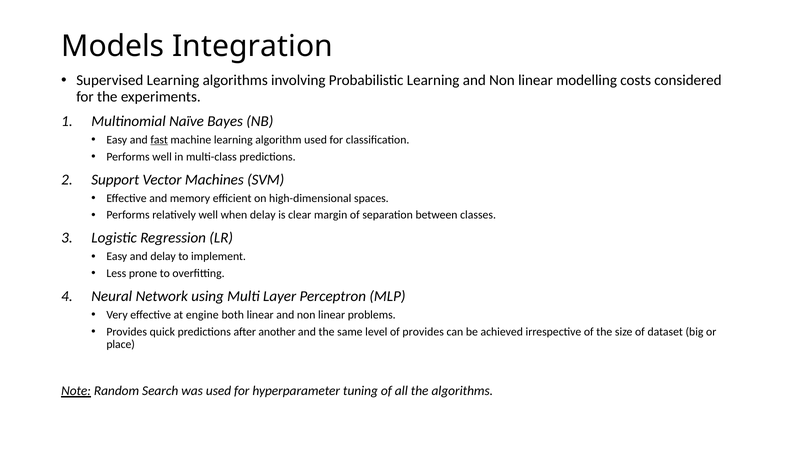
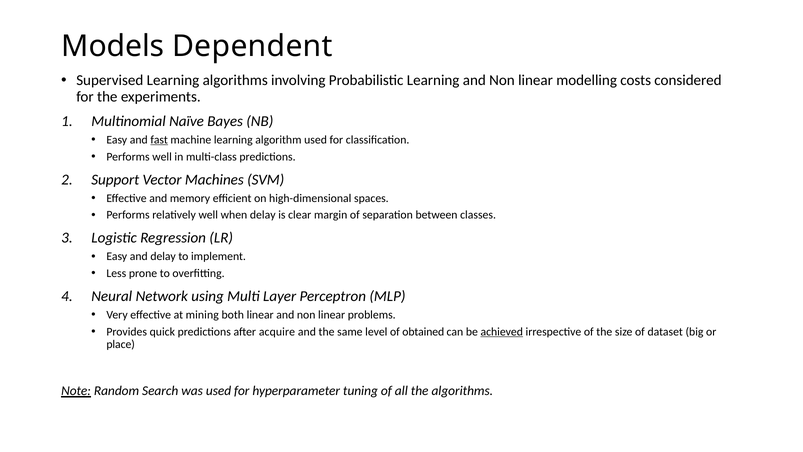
Integration: Integration -> Dependent (252, 46)
engine: engine -> mining (202, 315)
another: another -> acquire (277, 331)
of provides: provides -> obtained (423, 331)
achieved underline: none -> present (502, 331)
